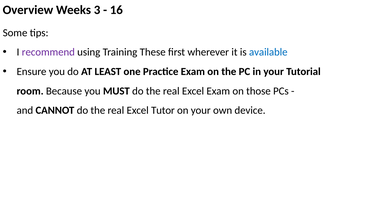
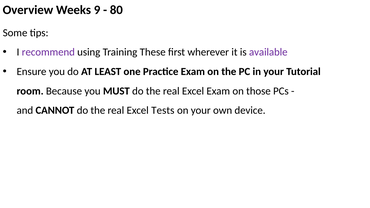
3: 3 -> 9 (97, 10)
16: 16 -> 80 (116, 10)
available colour: blue -> purple (268, 52)
Tutor: Tutor -> Tests (163, 110)
